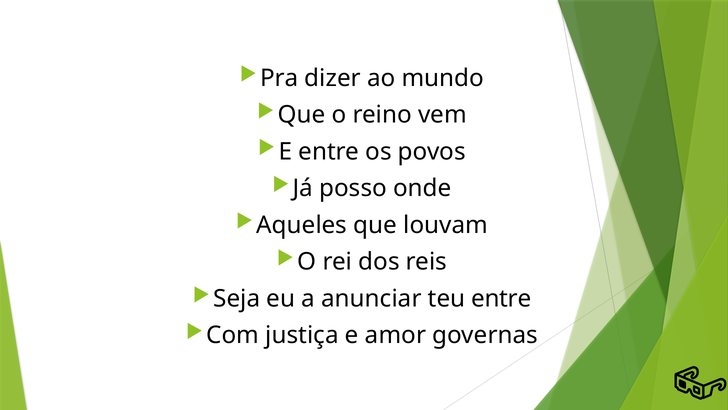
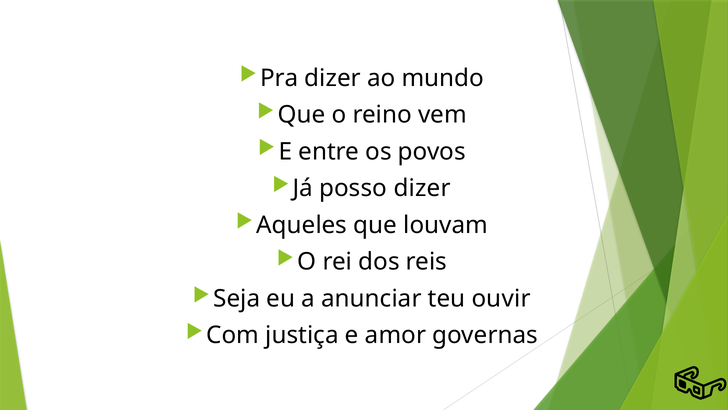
posso onde: onde -> dizer (422, 188)
teu entre: entre -> ouvir (501, 298)
